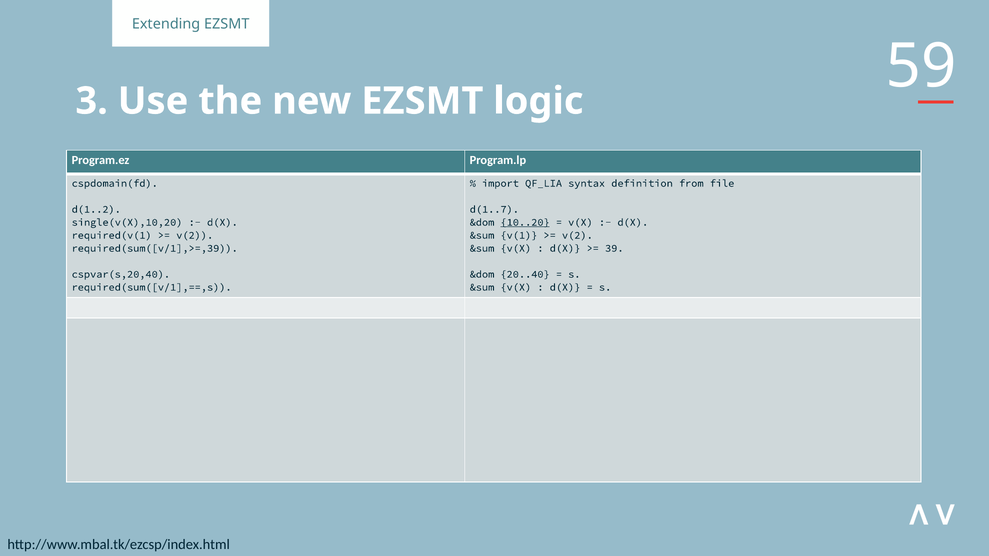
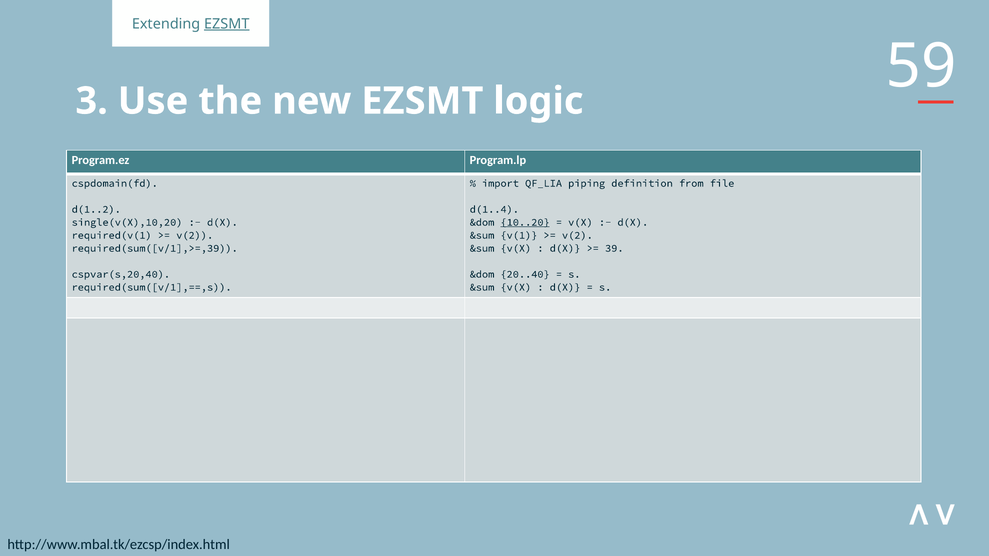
EZSMT underline: none -> present (227, 24)
syntax: syntax -> piping (587, 183)
d(1..7: d(1..7 -> d(1..4 (494, 209)
